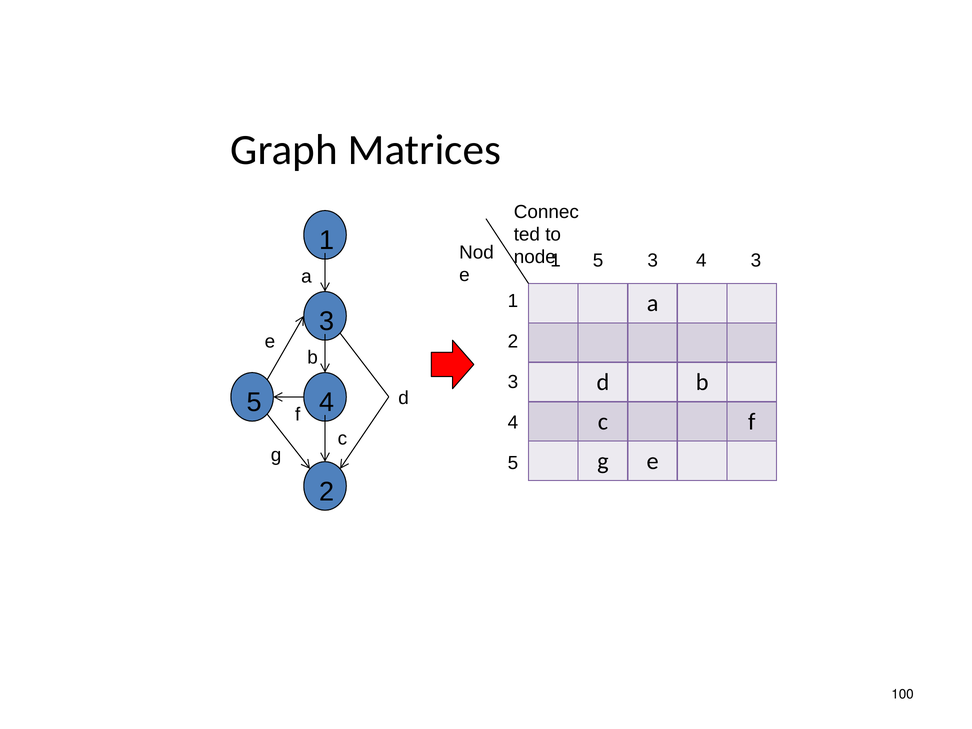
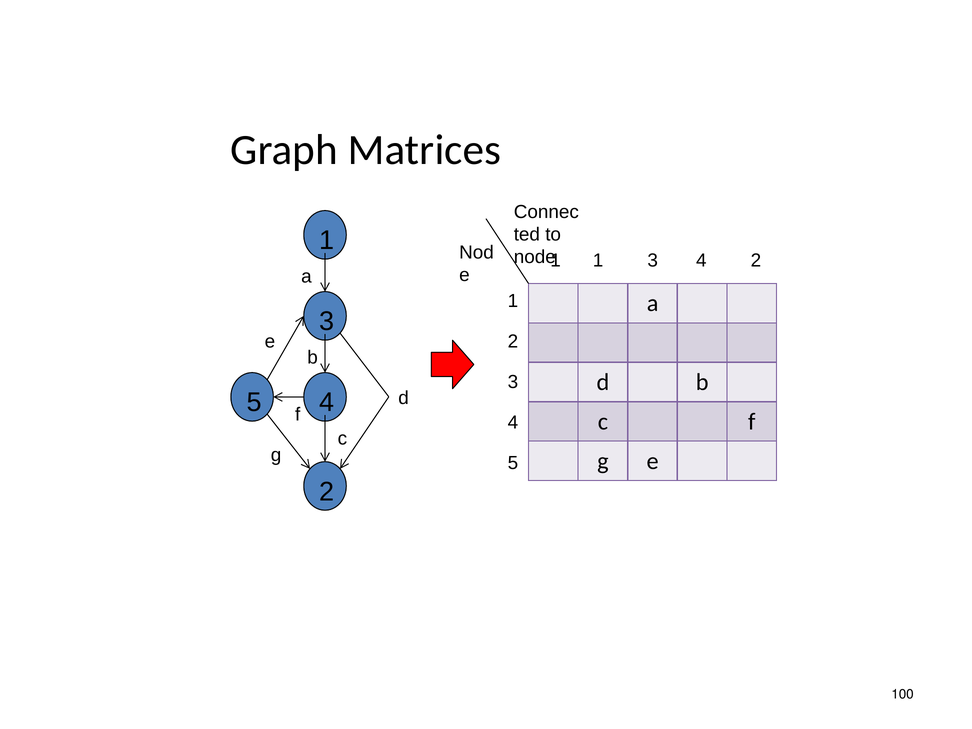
5: 5 -> 1 (598, 260)
3: 3 -> 2 (756, 260)
